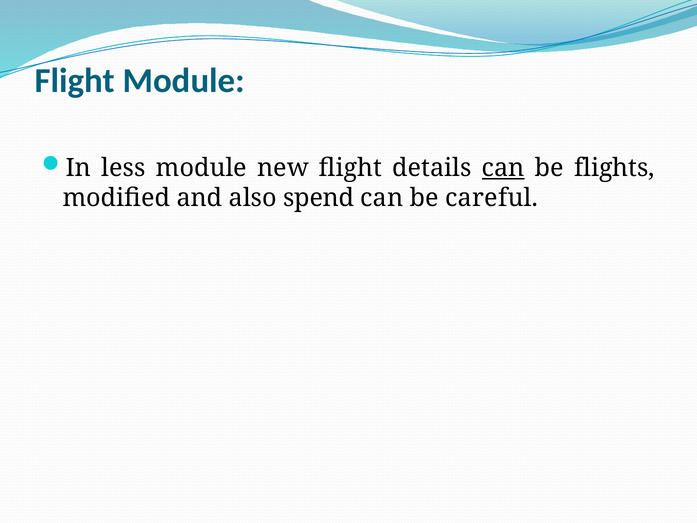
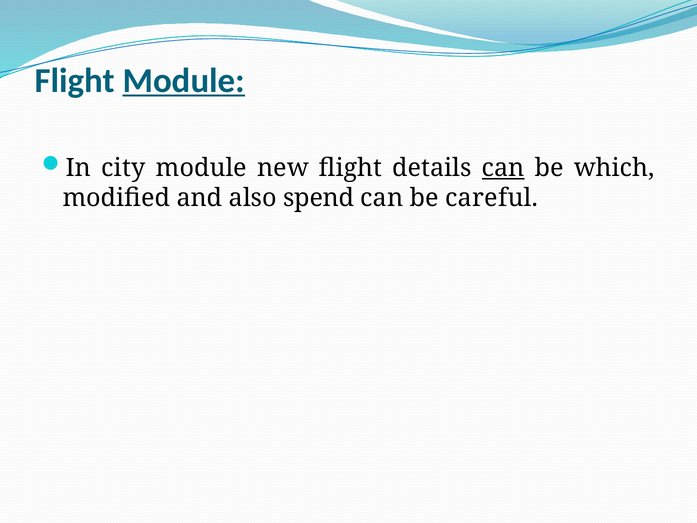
Module underline: none -> present (184, 80)
less: less -> city (123, 168)
flights: flights -> which (614, 168)
